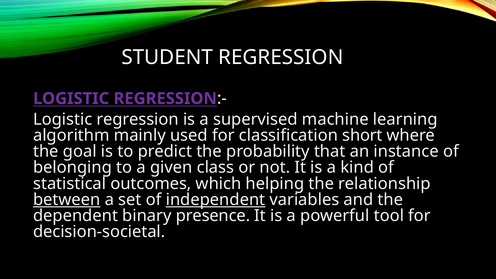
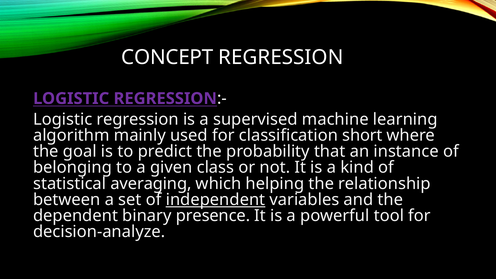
STUDENT: STUDENT -> CONCEPT (167, 57)
outcomes: outcomes -> averaging (151, 184)
between underline: present -> none (67, 200)
decision-societal: decision-societal -> decision-analyze (99, 232)
